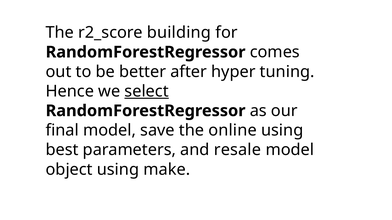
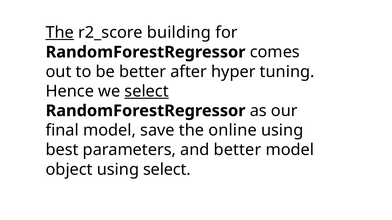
The underline: none -> present (60, 33)
and resale: resale -> better (237, 150)
using make: make -> select (167, 170)
